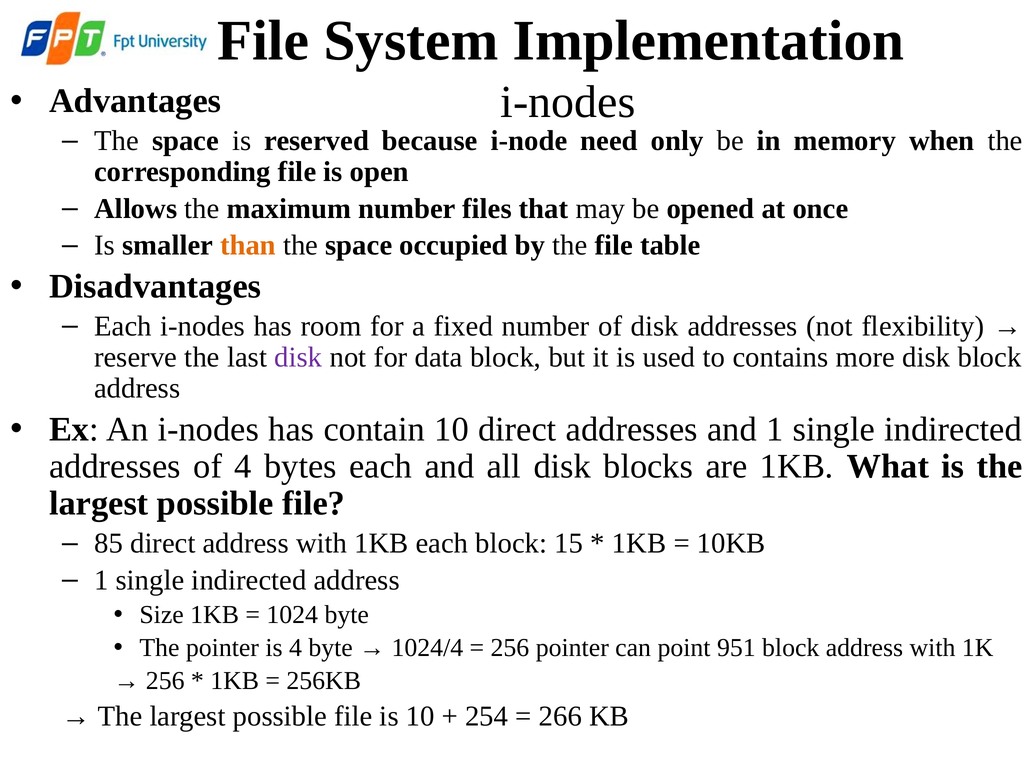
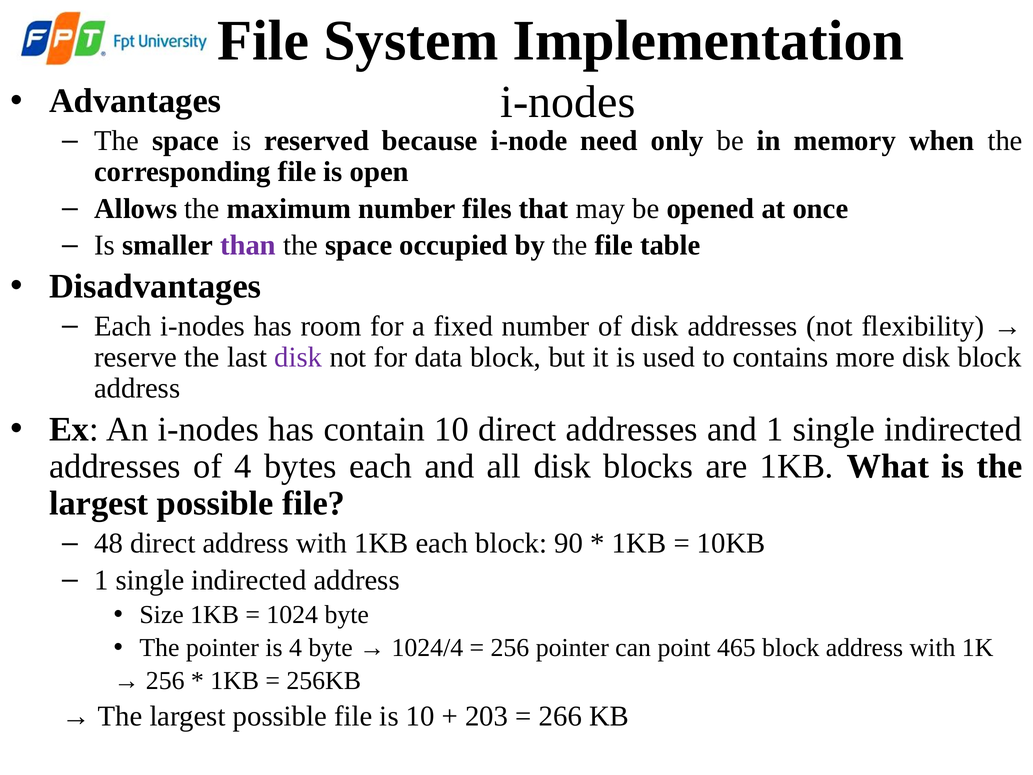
than colour: orange -> purple (248, 245)
85: 85 -> 48 (109, 543)
15: 15 -> 90 (569, 543)
951: 951 -> 465 (736, 648)
254: 254 -> 203 (487, 716)
